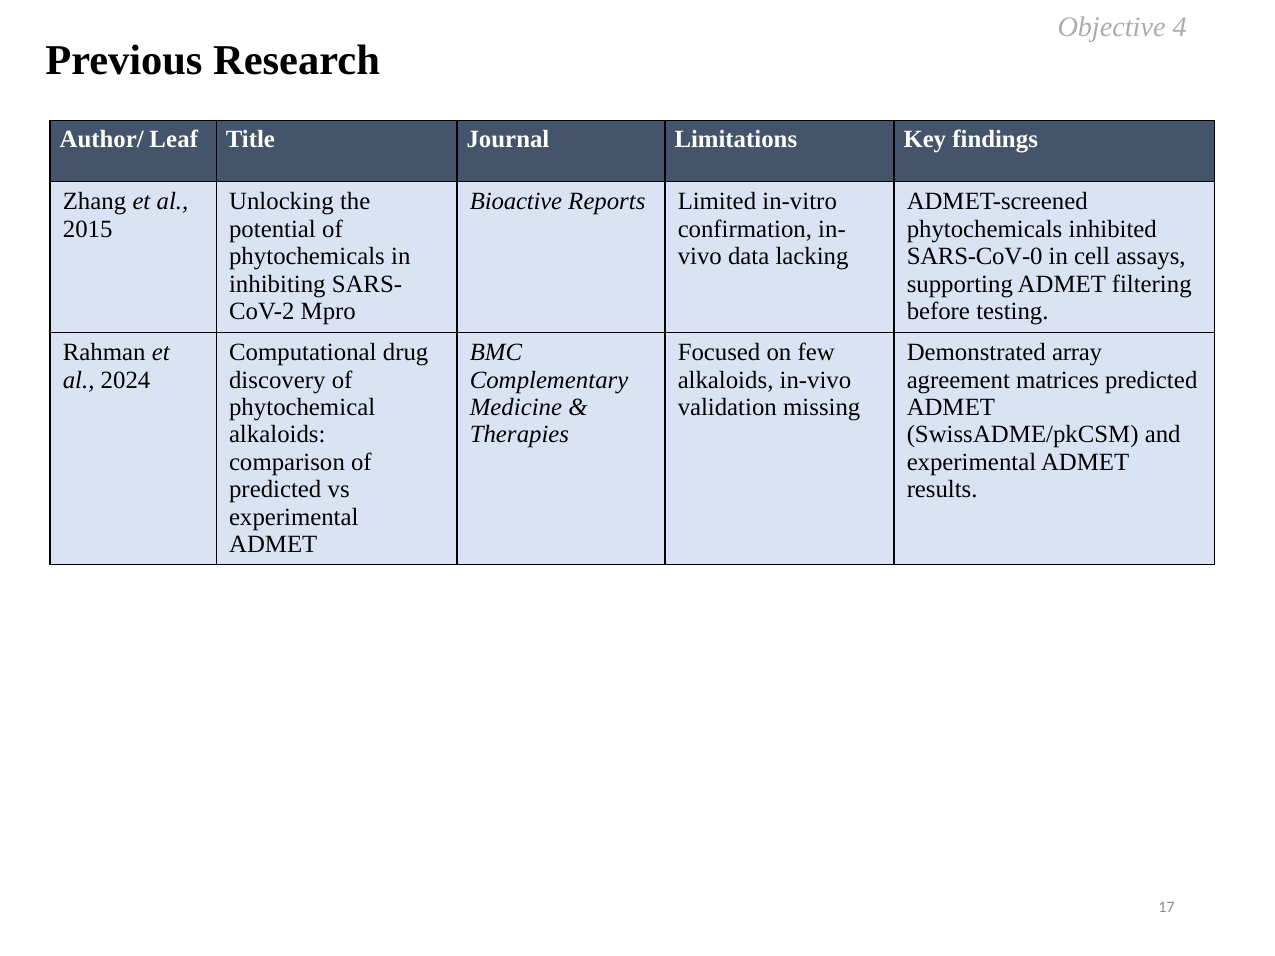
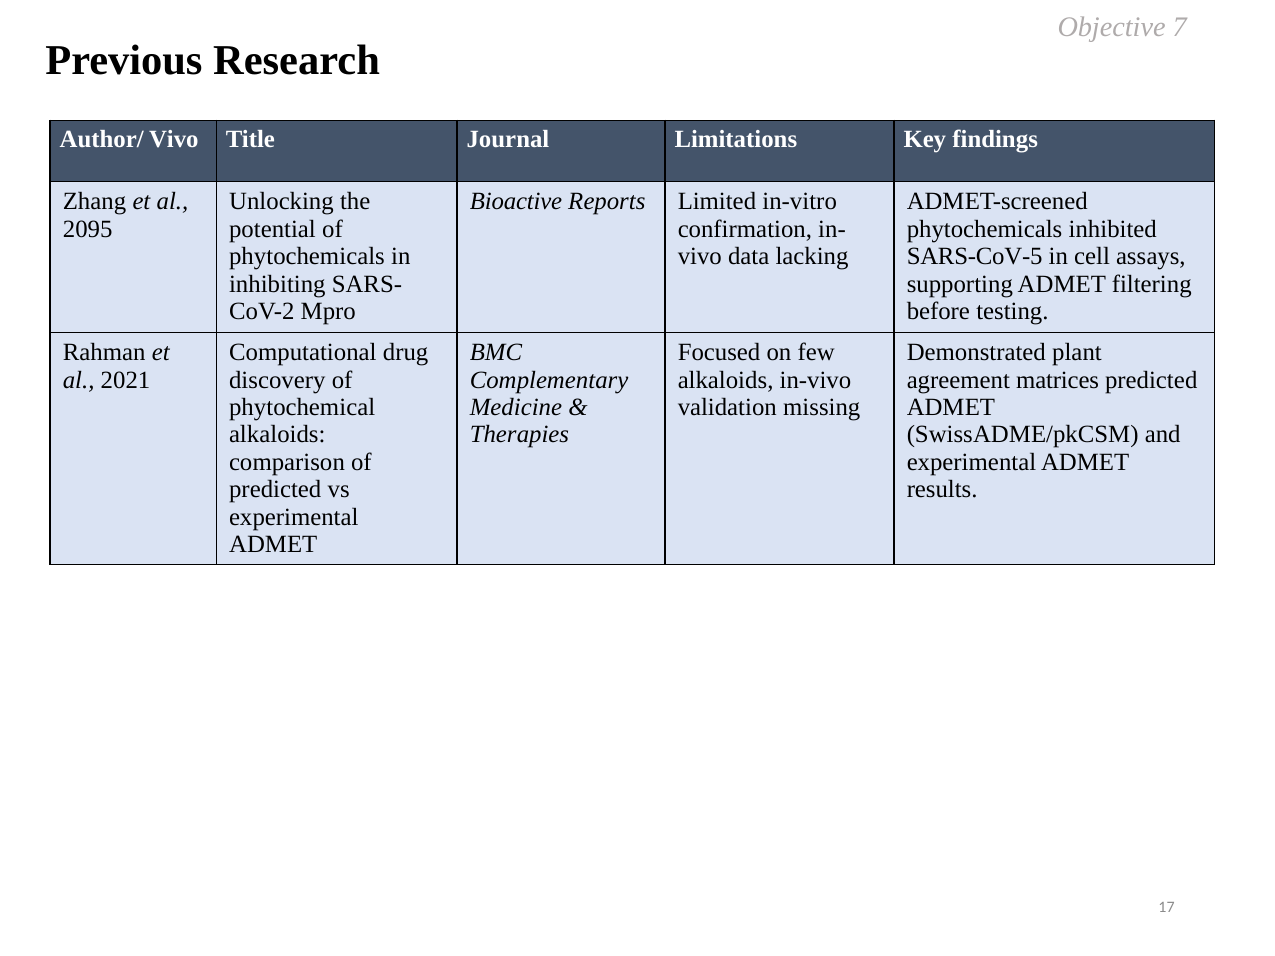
4: 4 -> 7 (1180, 27)
Author/ Leaf: Leaf -> Vivo (174, 139)
2015: 2015 -> 2095 (88, 229)
SARS-CoV-0: SARS-CoV-0 -> SARS-CoV-5 (975, 257)
array: array -> plant (1077, 353)
2024: 2024 -> 2021 (126, 380)
